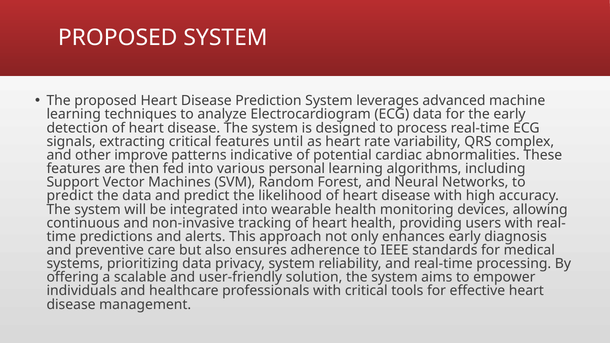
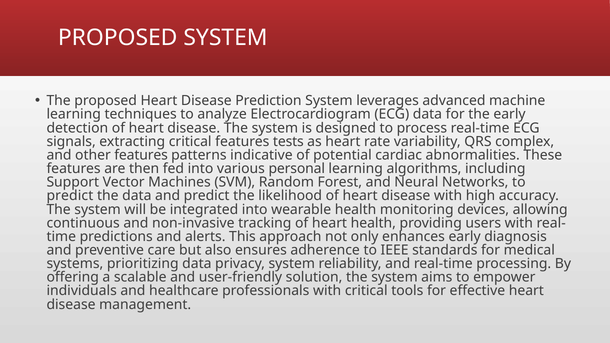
until: until -> tests (288, 142)
other improve: improve -> features (141, 155)
